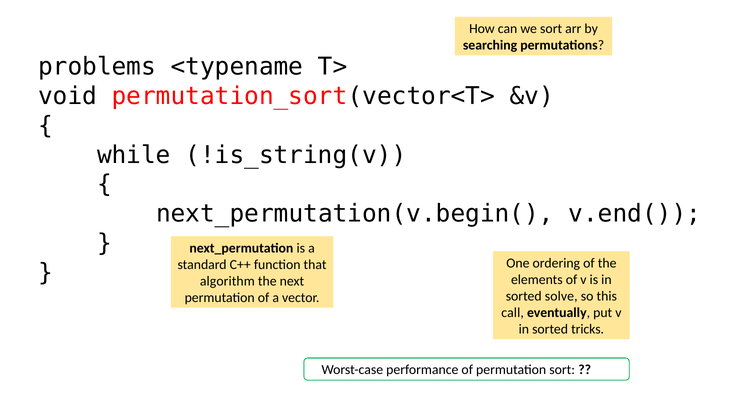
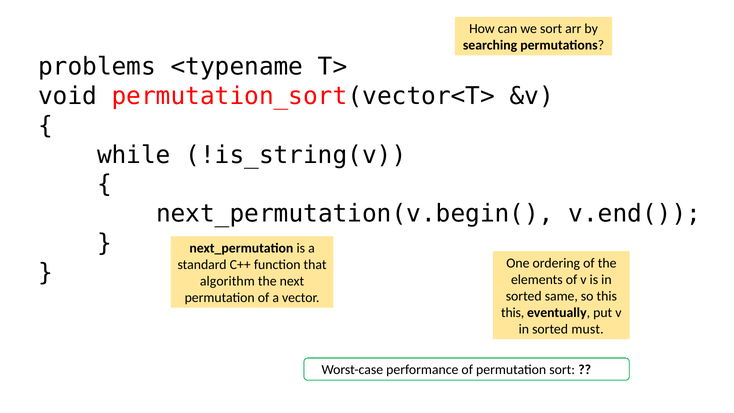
solve: solve -> same (561, 296)
call: call -> this (513, 313)
tricks: tricks -> must (588, 329)
